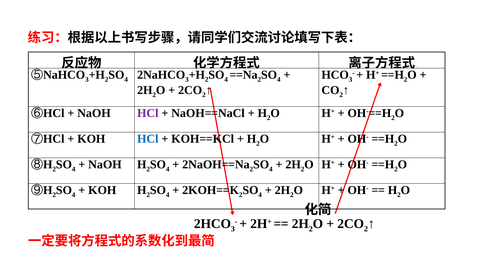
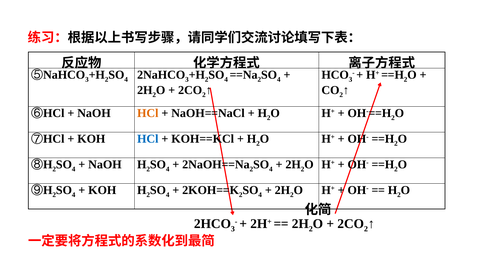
HCl colour: purple -> orange (148, 113)
